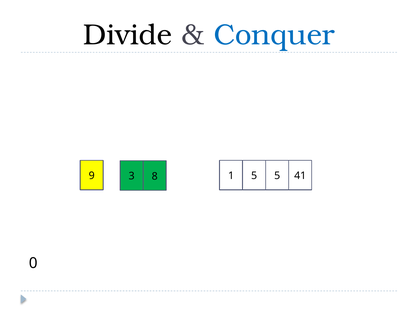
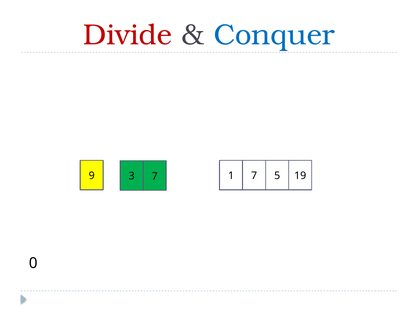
Divide colour: black -> red (128, 35)
3 8: 8 -> 7 (155, 176)
1 5: 5 -> 7 (254, 176)
41: 41 -> 19 (300, 176)
